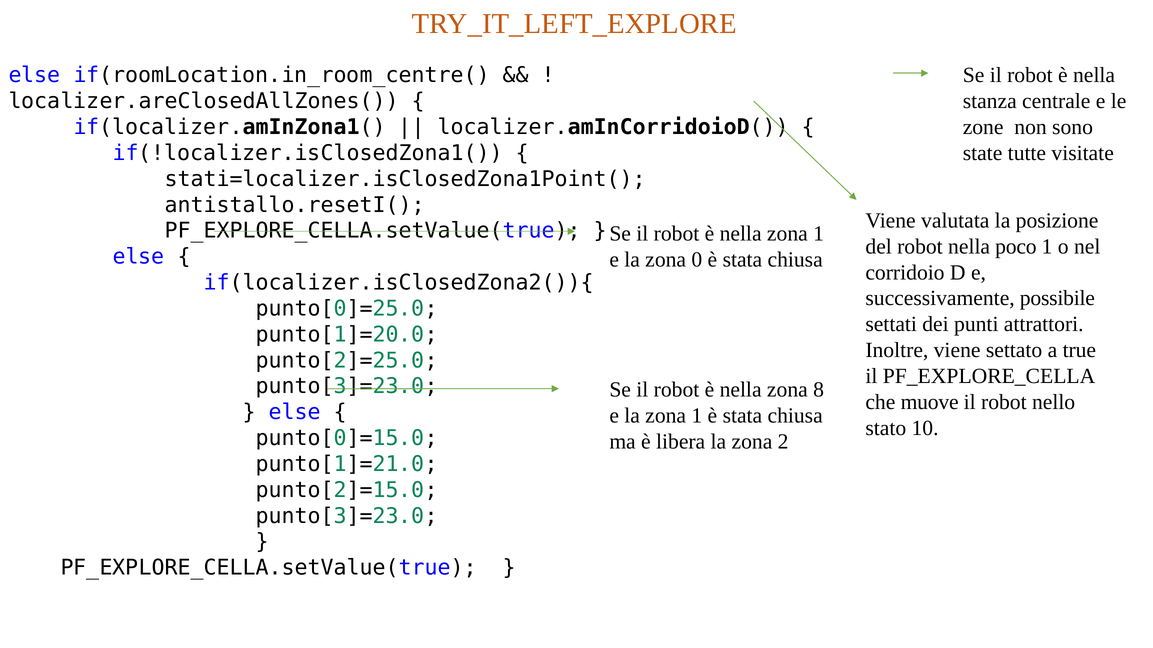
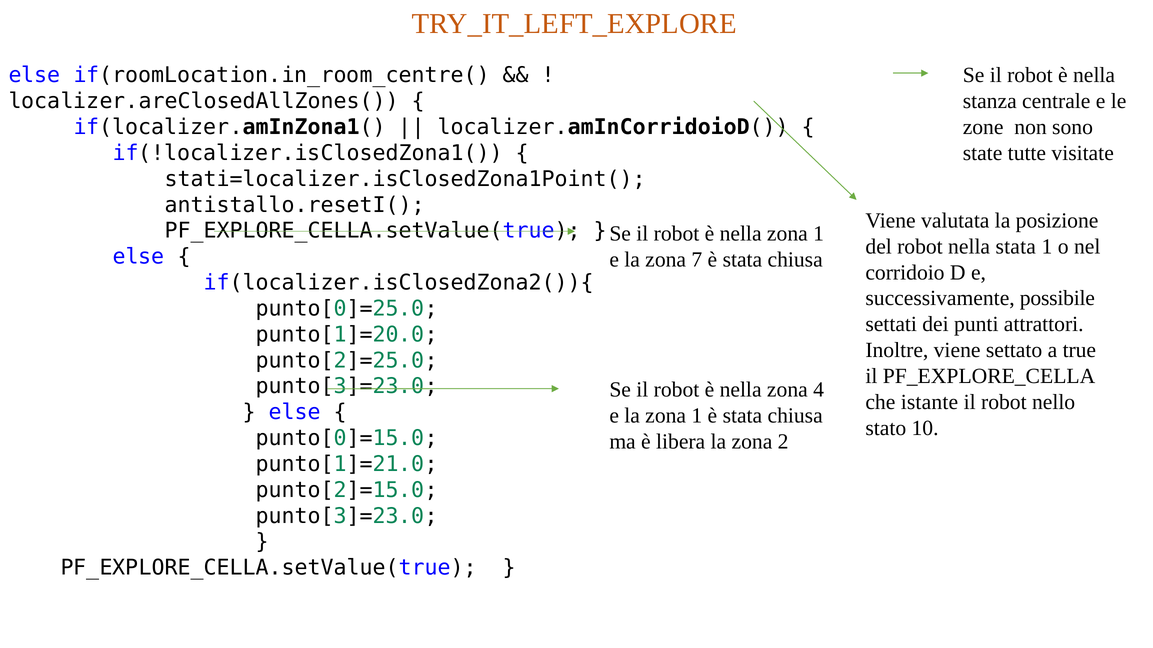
nella poco: poco -> stata (1016, 247)
0: 0 -> 7 (697, 260)
8: 8 -> 4 (819, 390)
muove: muove -> istante (929, 402)
